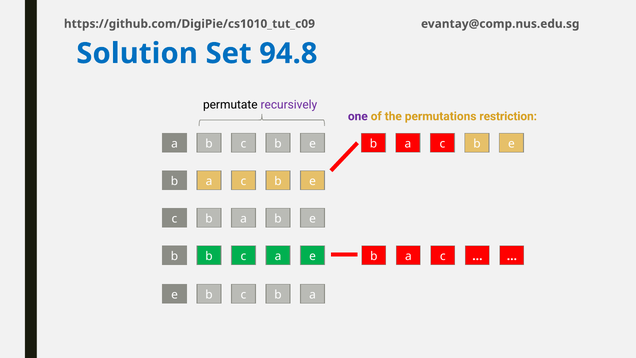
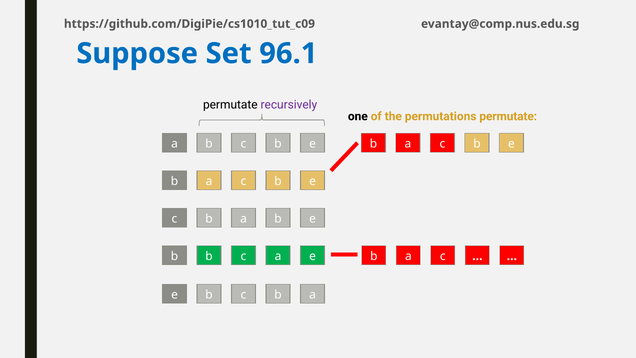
Solution: Solution -> Suppose (137, 53)
94.8: 94.8 -> 96.1 (288, 53)
one colour: purple -> black (358, 116)
permutations restriction: restriction -> permutate (508, 116)
